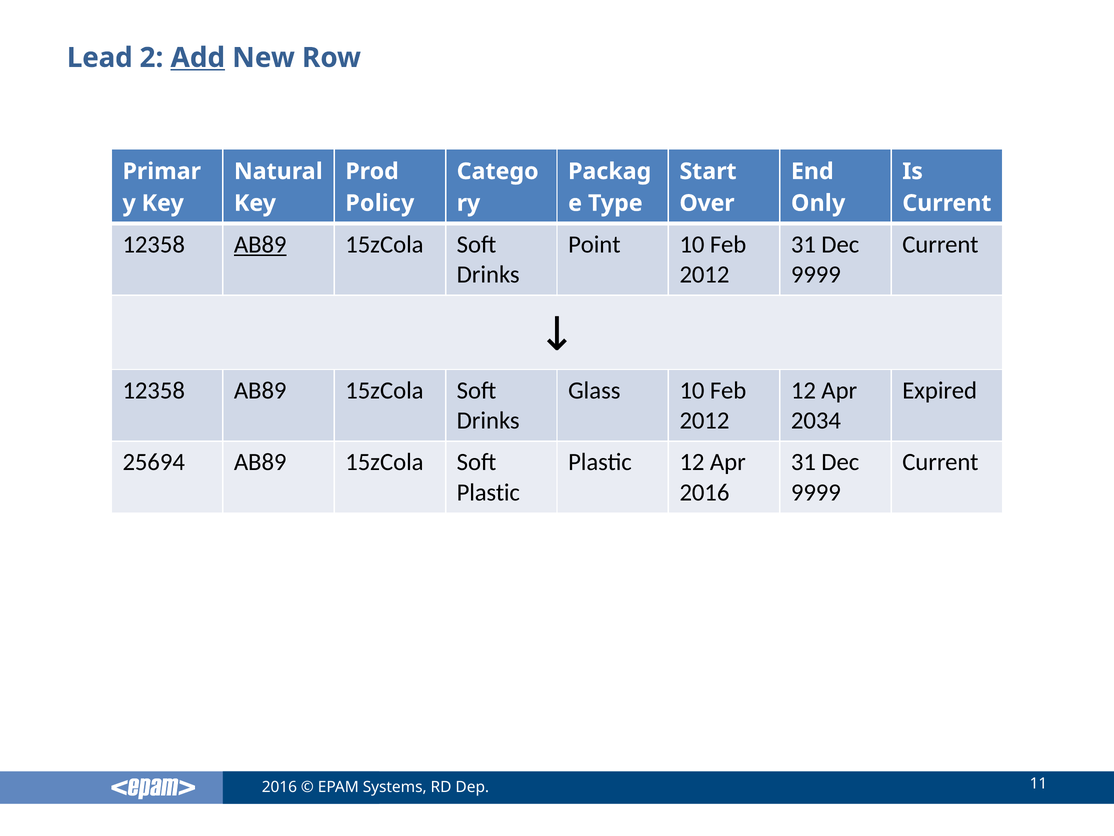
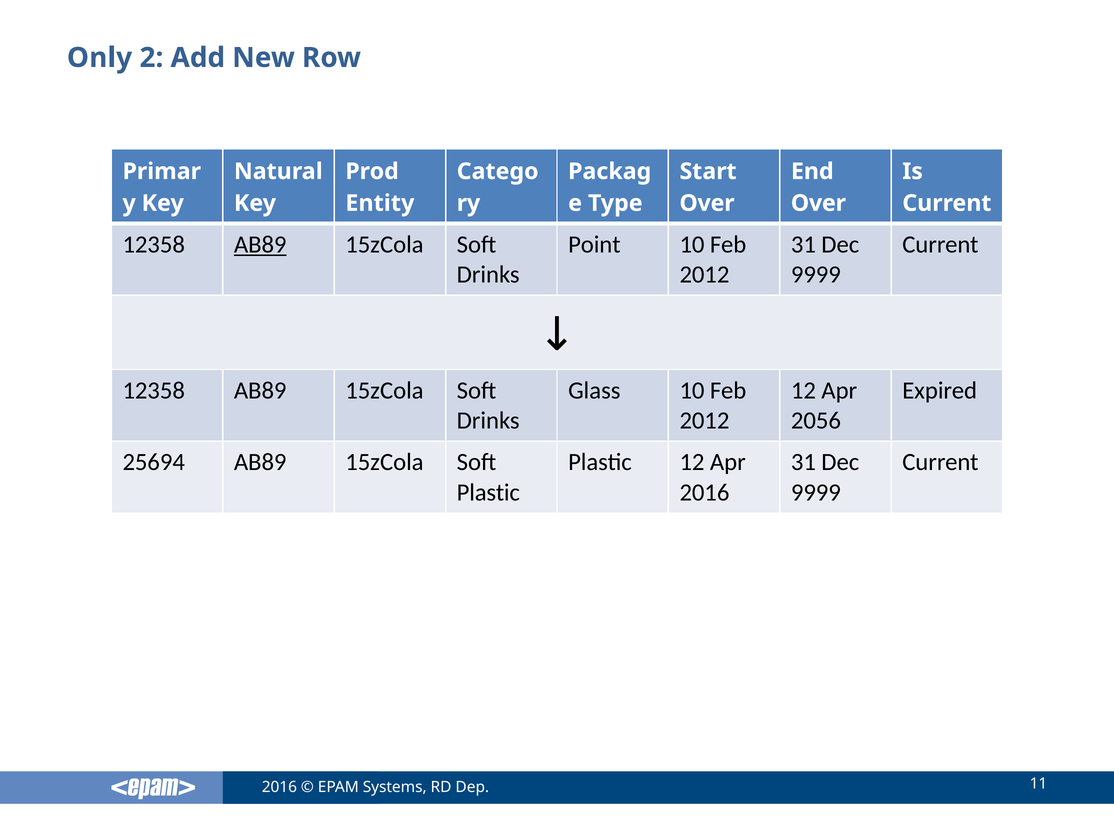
Lead: Lead -> Only (100, 58)
Add underline: present -> none (198, 58)
Policy: Policy -> Entity (380, 203)
Only: Only -> Over (818, 203)
2034: 2034 -> 2056 (816, 421)
